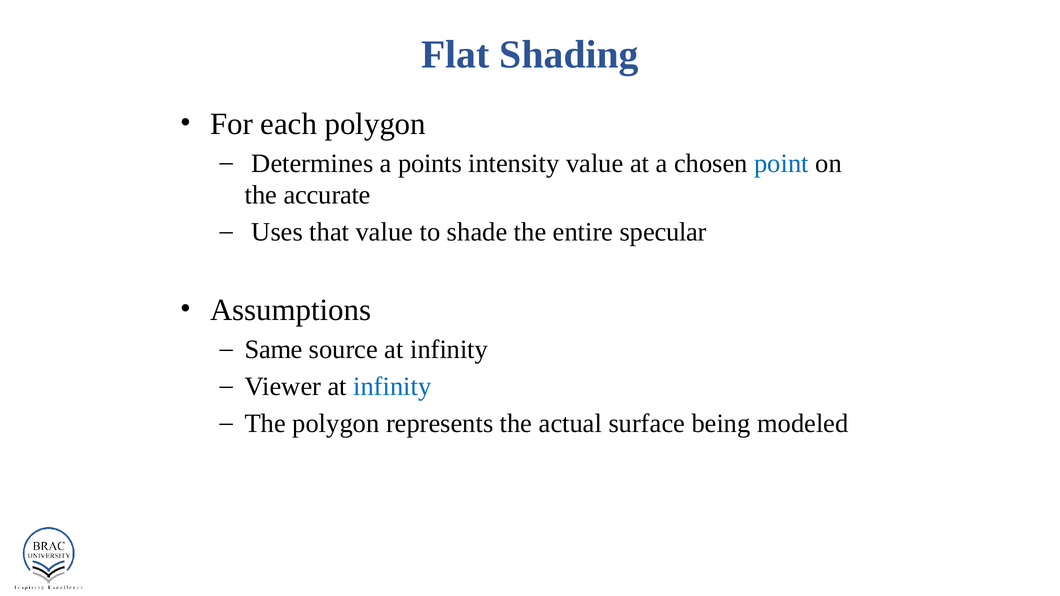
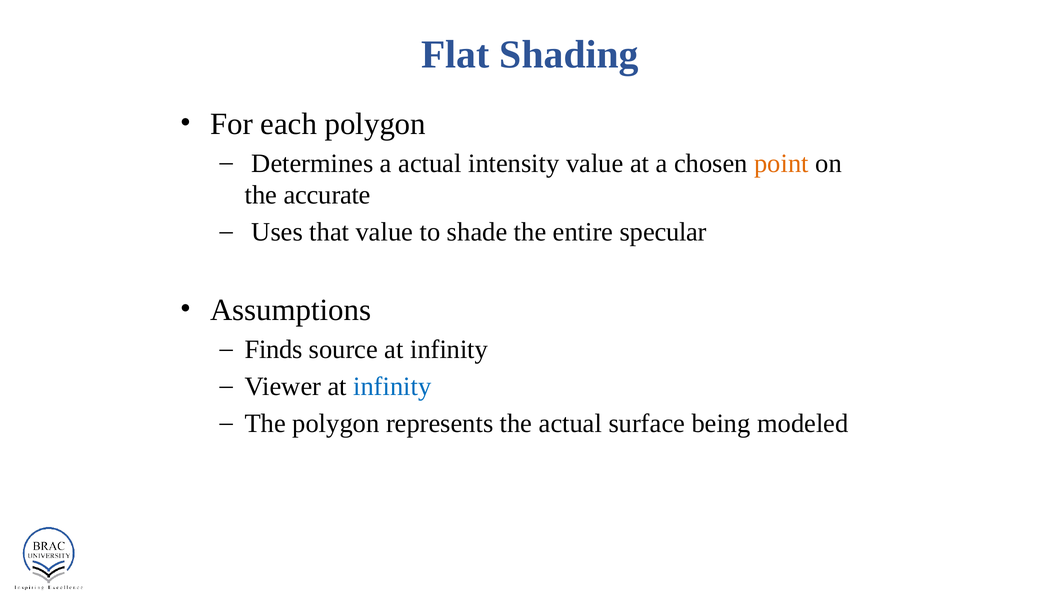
a points: points -> actual (430, 163)
point colour: blue -> orange (781, 163)
Same: Same -> Finds (274, 350)
